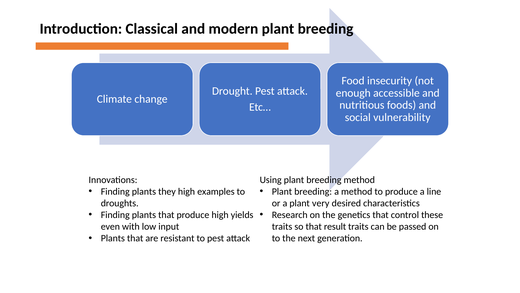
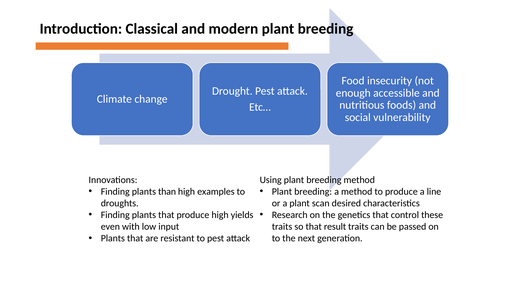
they: they -> than (167, 191)
very: very -> scan (321, 203)
